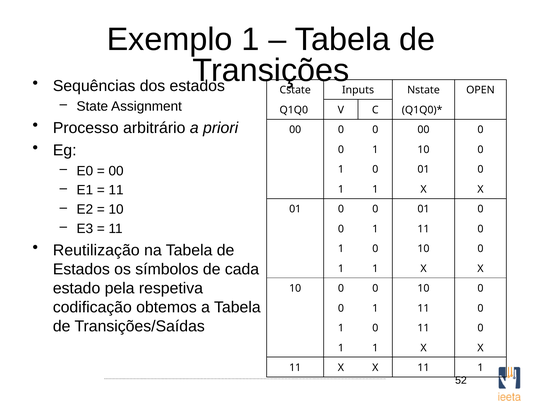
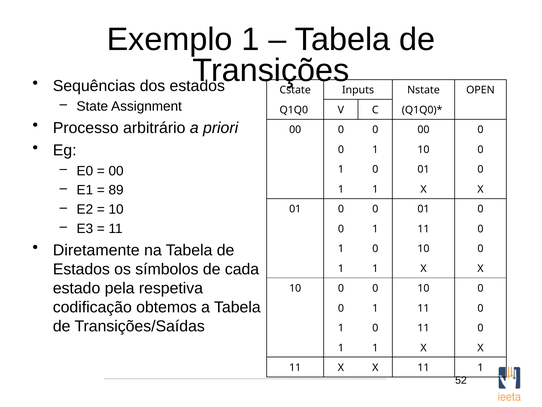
11: 11 -> 89 (116, 190)
Reutilização: Reutilização -> Diretamente (96, 250)
